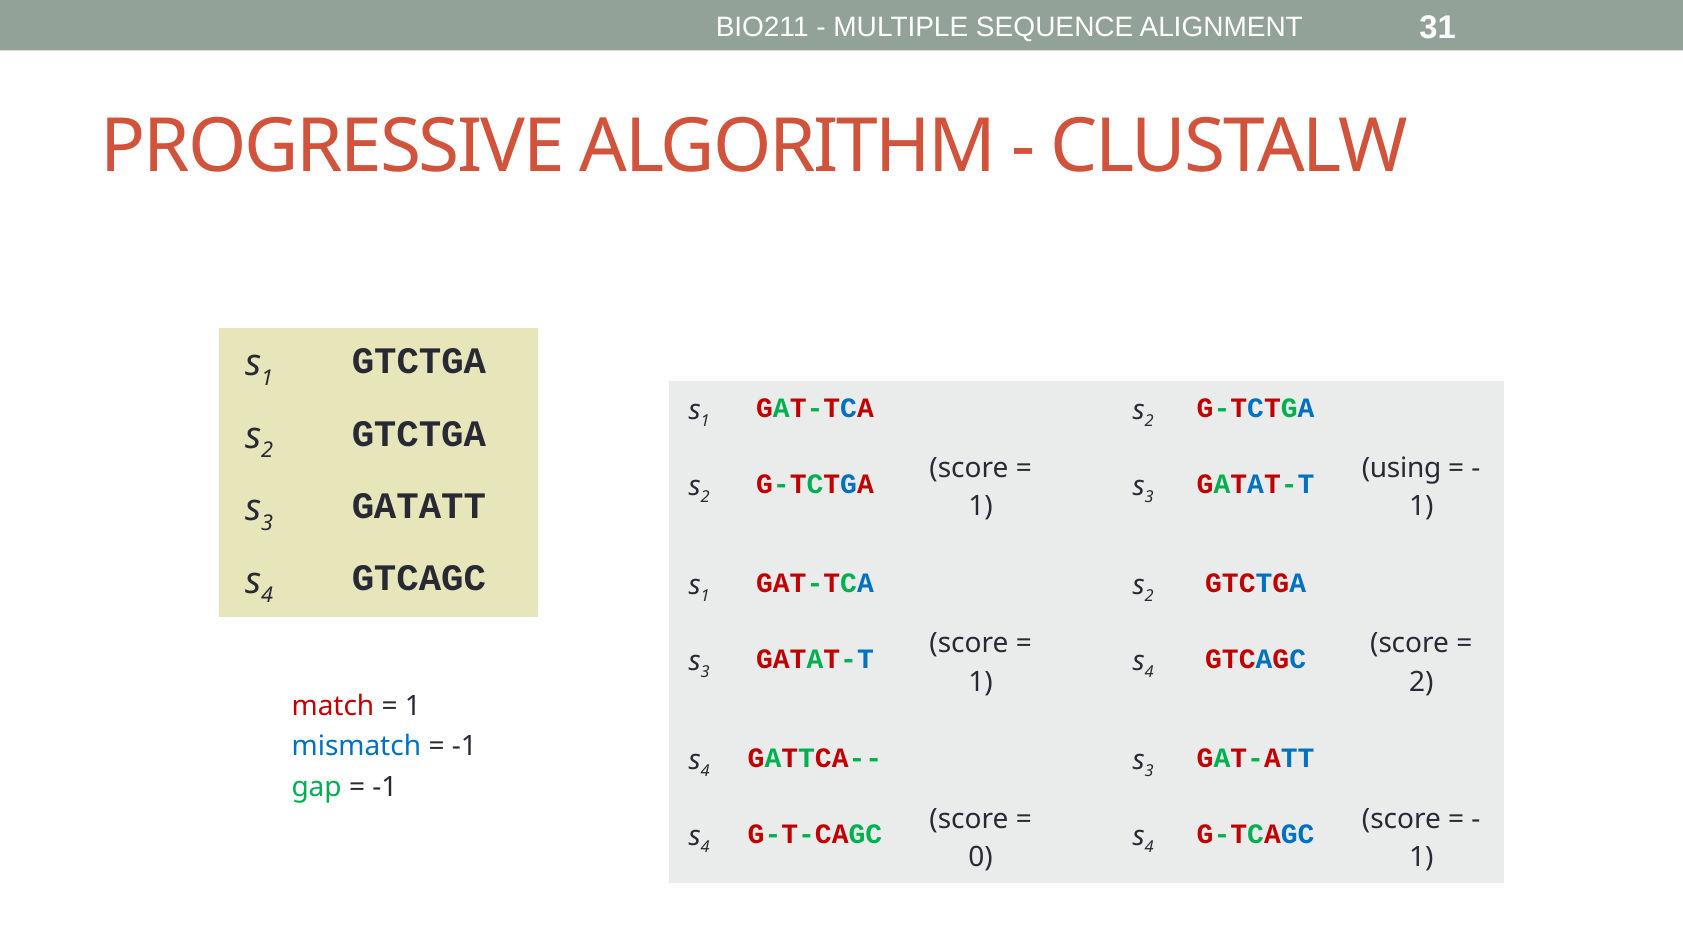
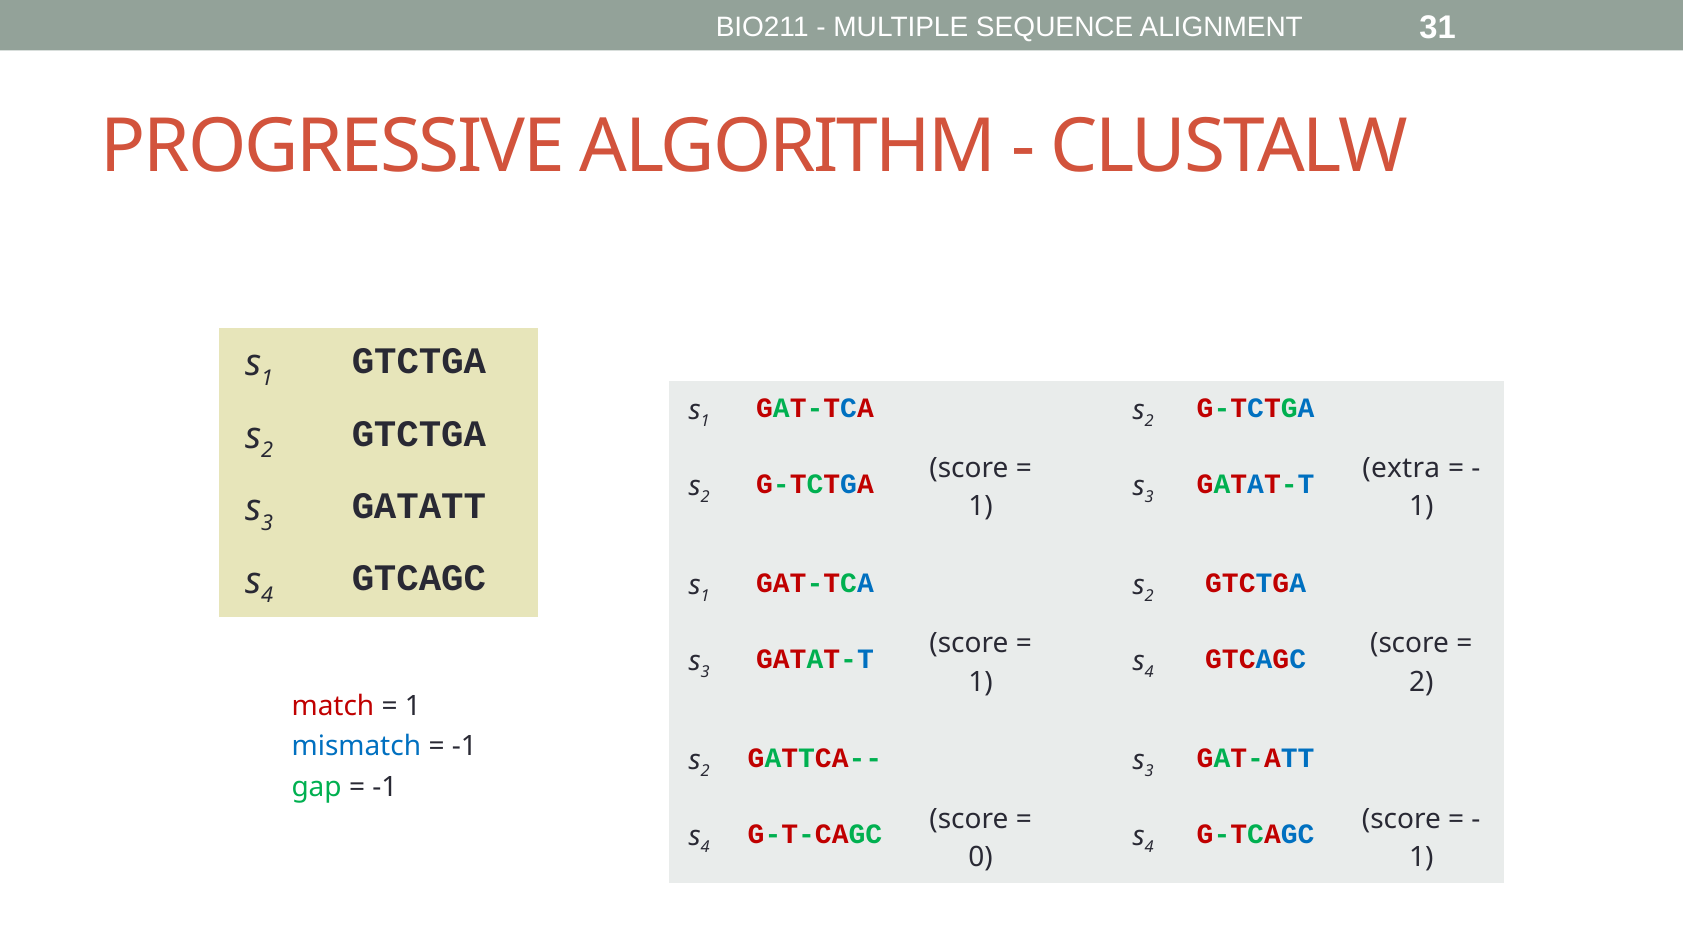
using: using -> extra (1401, 468)
4: 4 -> 2 (705, 771)
